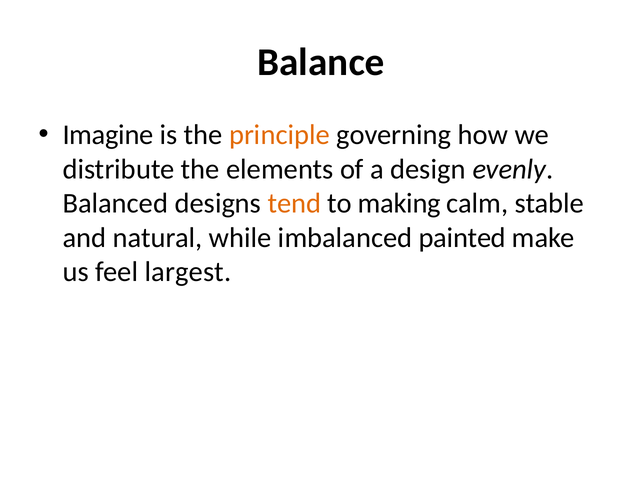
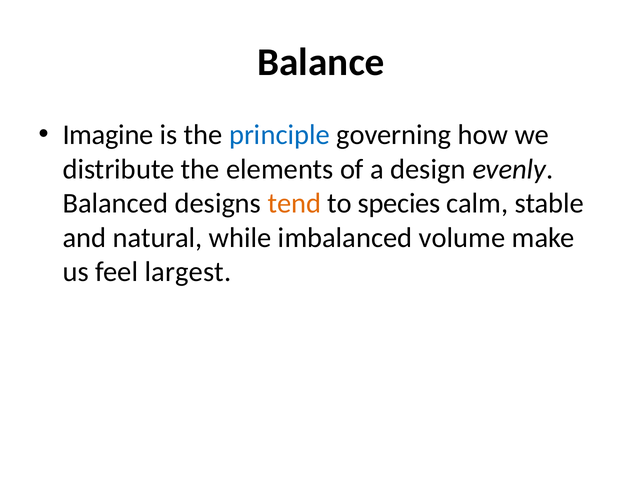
principle colour: orange -> blue (279, 135)
making: making -> species (399, 203)
painted: painted -> volume (462, 237)
